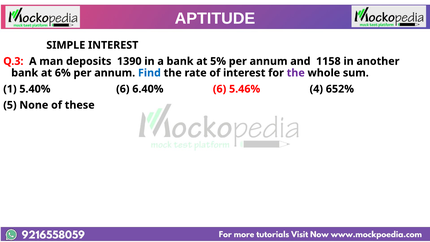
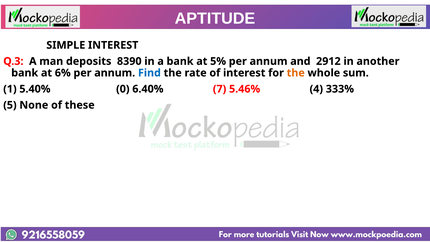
1390: 1390 -> 8390 (129, 61)
1158: 1158 -> 2912 (328, 61)
the colour: purple -> orange (296, 73)
6: 6 -> 0 (123, 89)
6.40% 6: 6 -> 7 (220, 89)
652%: 652% -> 333% (340, 89)
